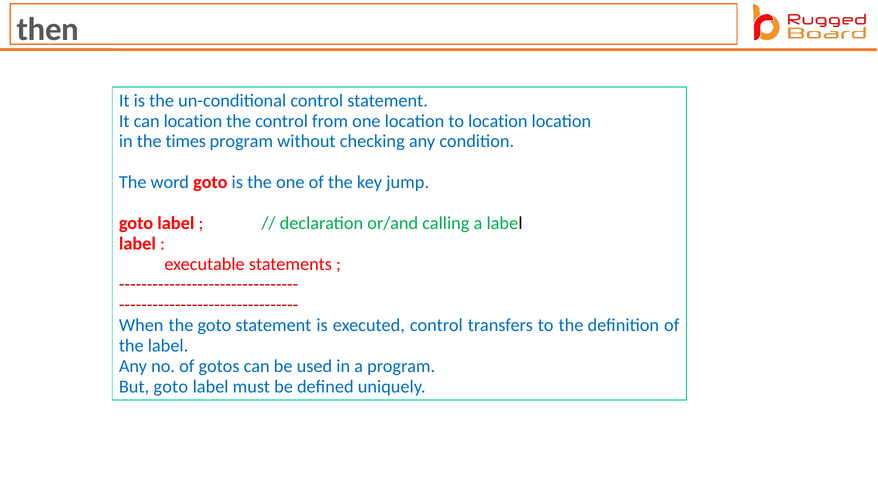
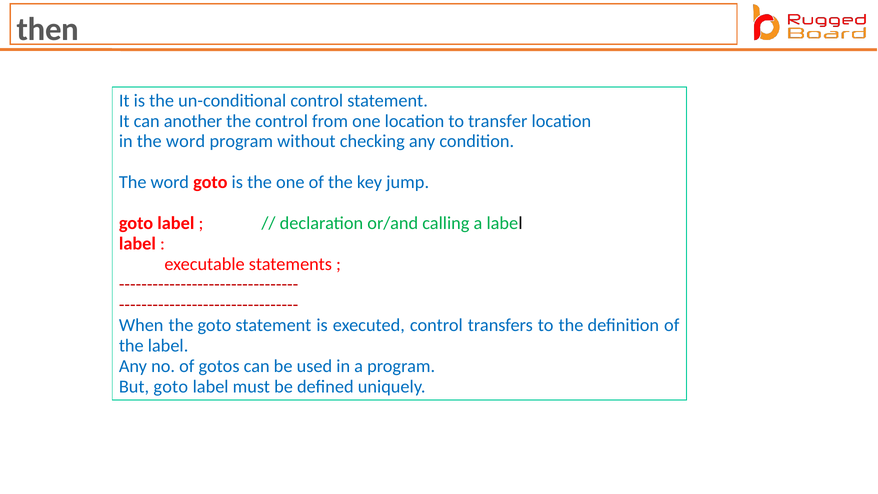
can location: location -> another (193, 121)
to location: location -> transfer (498, 121)
in the times: times -> word (186, 141)
